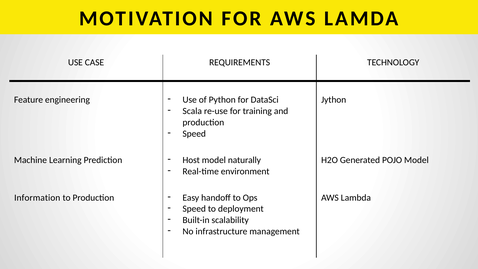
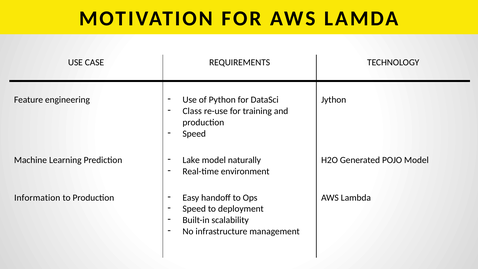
Scala: Scala -> Class (192, 111)
Host: Host -> Lake (191, 160)
